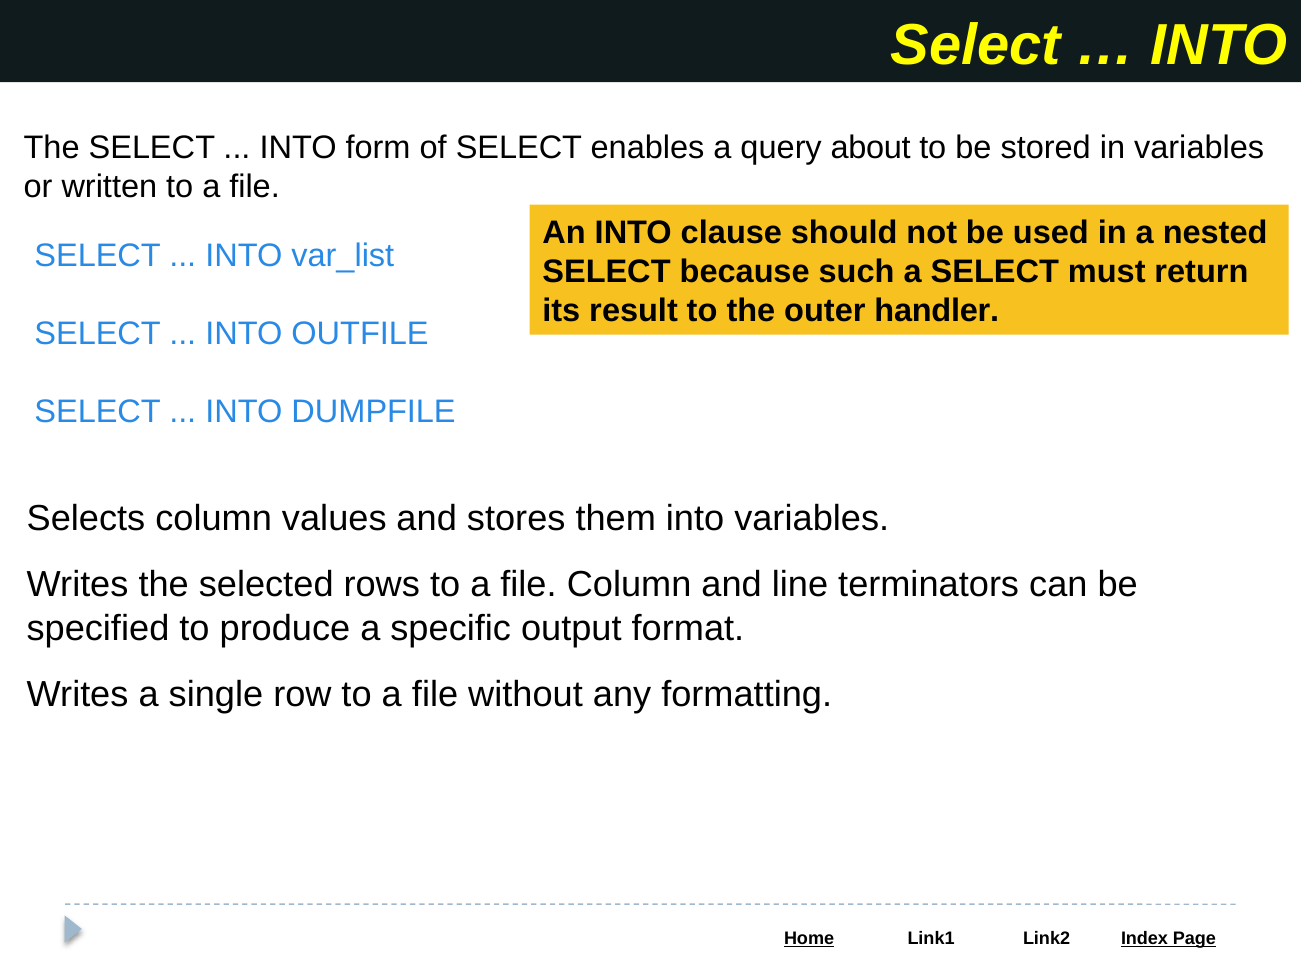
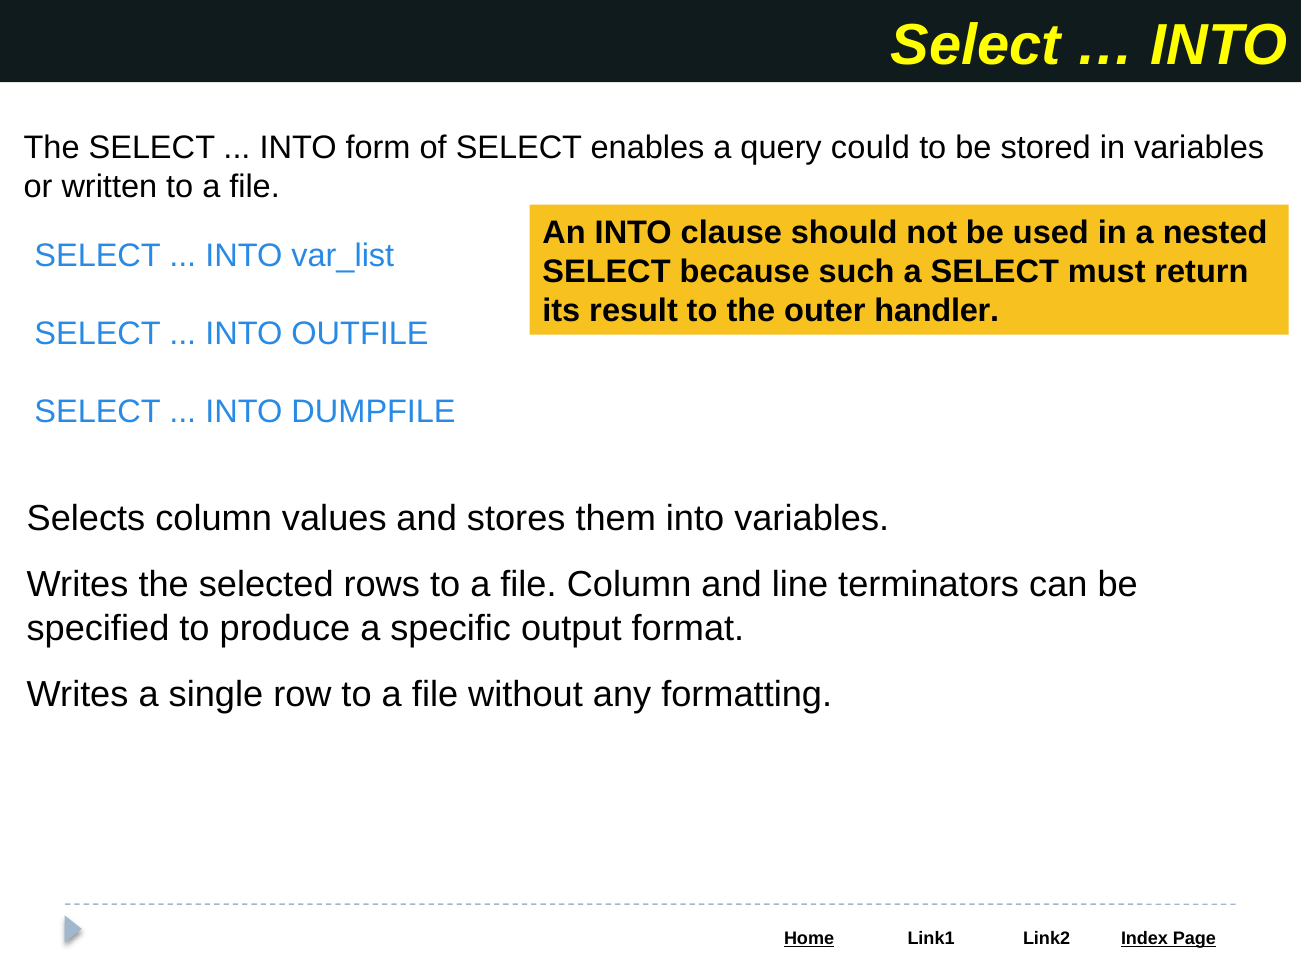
about: about -> could (870, 147)
